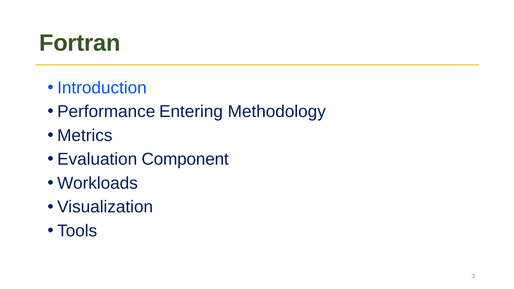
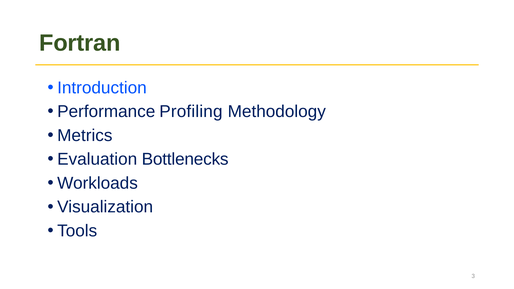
Entering: Entering -> Profiling (191, 112)
Component: Component -> Bottlenecks (185, 159)
